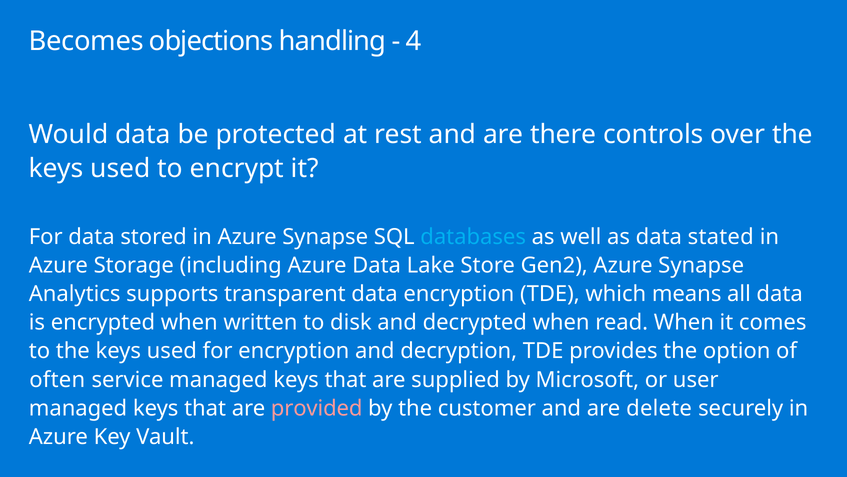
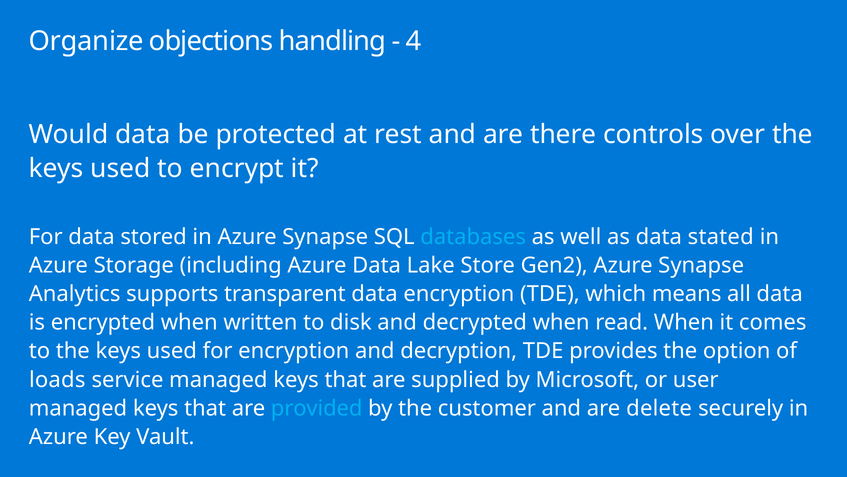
Becomes: Becomes -> Organize (86, 41)
often: often -> loads (57, 379)
provided colour: pink -> light blue (317, 408)
